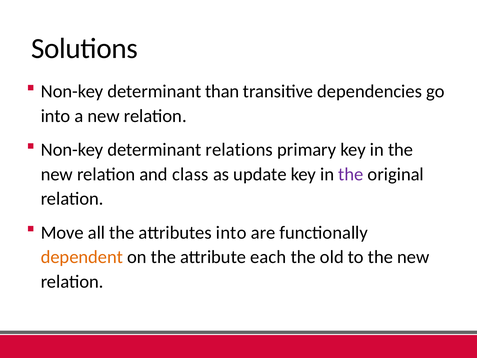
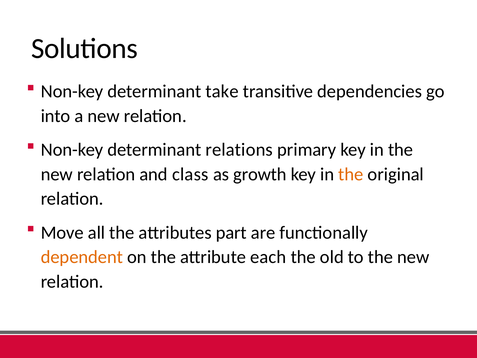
than: than -> take (222, 91)
update: update -> growth (260, 174)
the colour: purple -> orange (351, 174)
attributes into: into -> part (231, 232)
